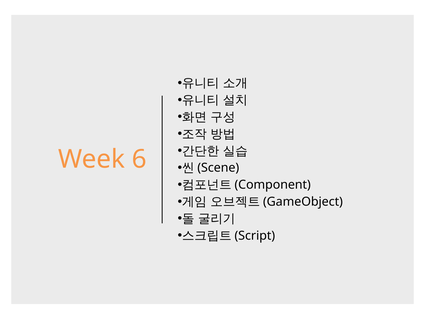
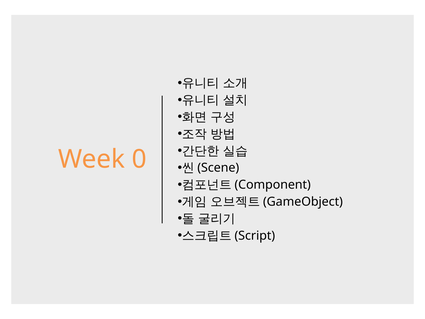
6: 6 -> 0 (139, 159)
